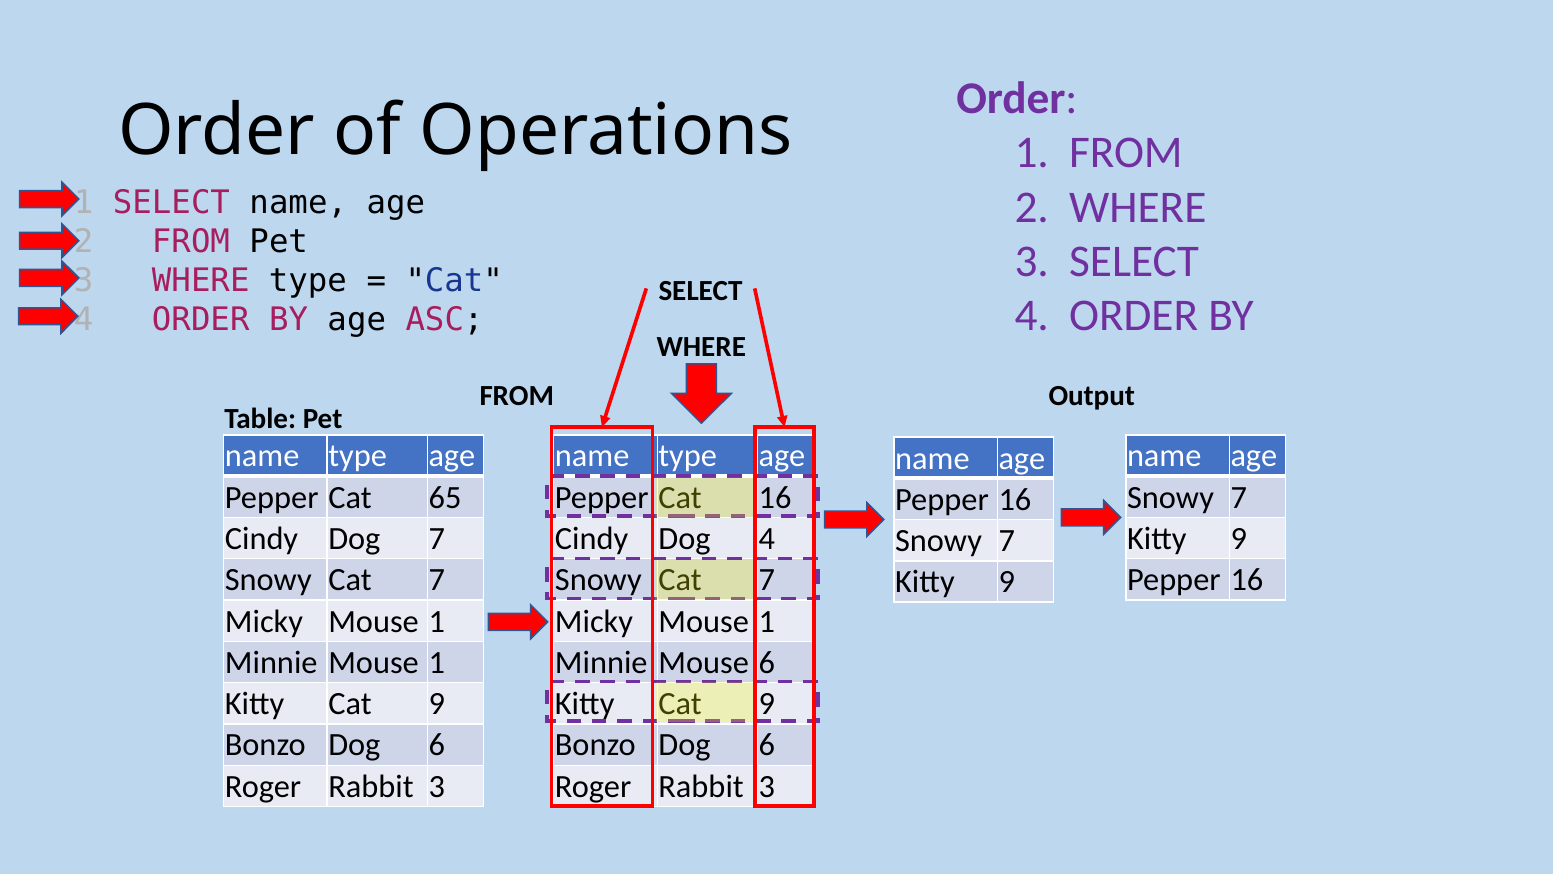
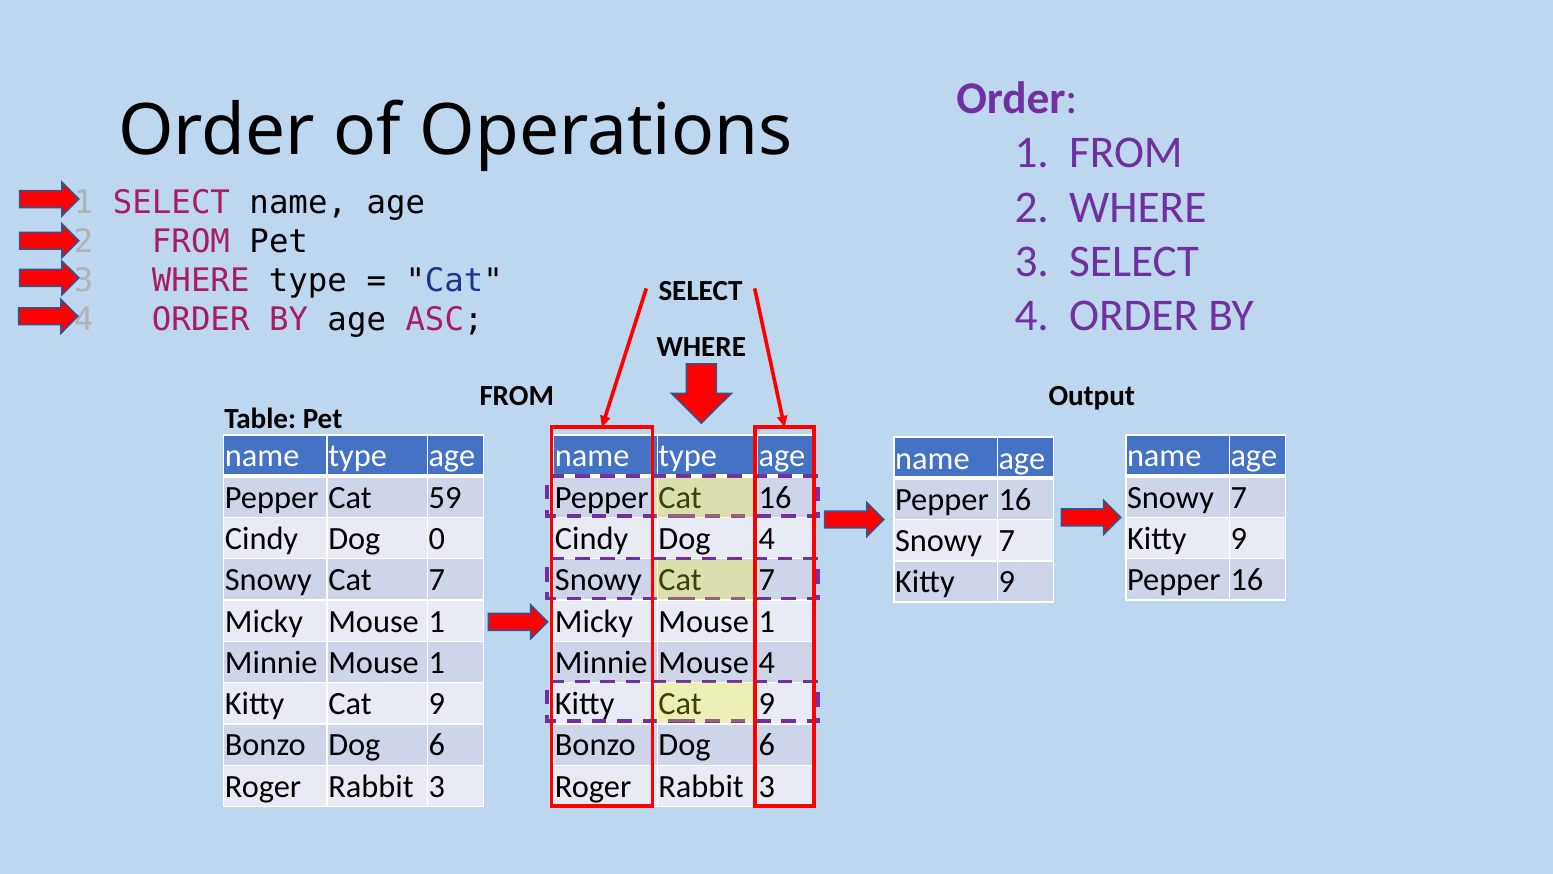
65: 65 -> 59 (445, 497)
Dog 7: 7 -> 0 (437, 539)
Mouse 6: 6 -> 4 (767, 662)
